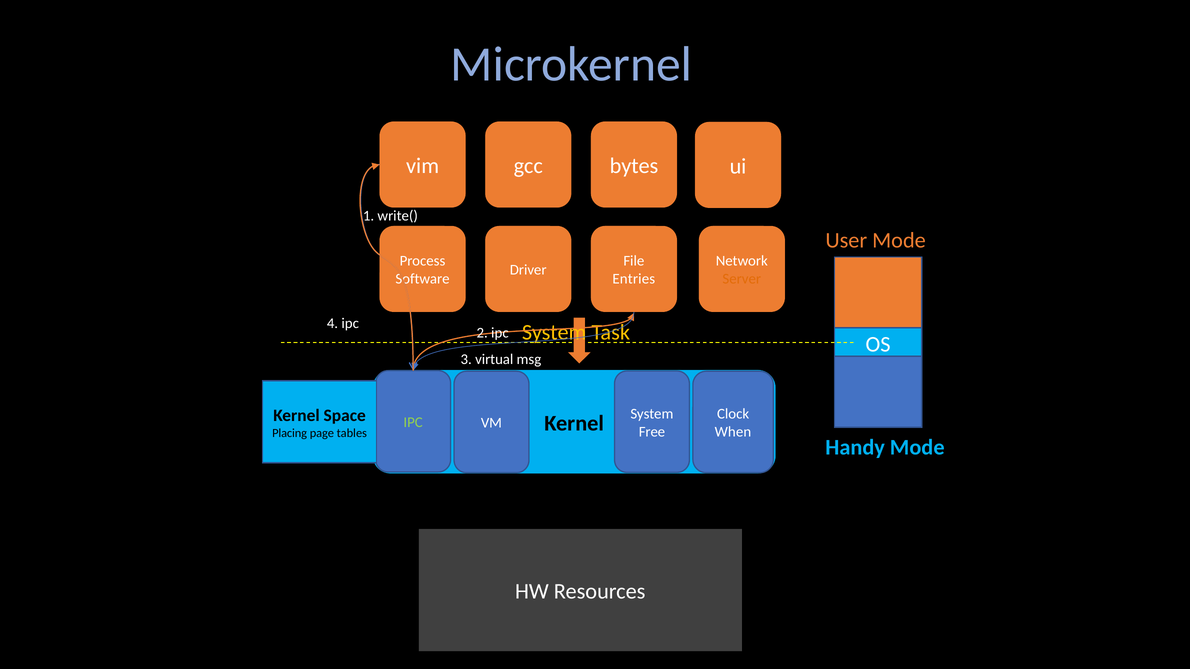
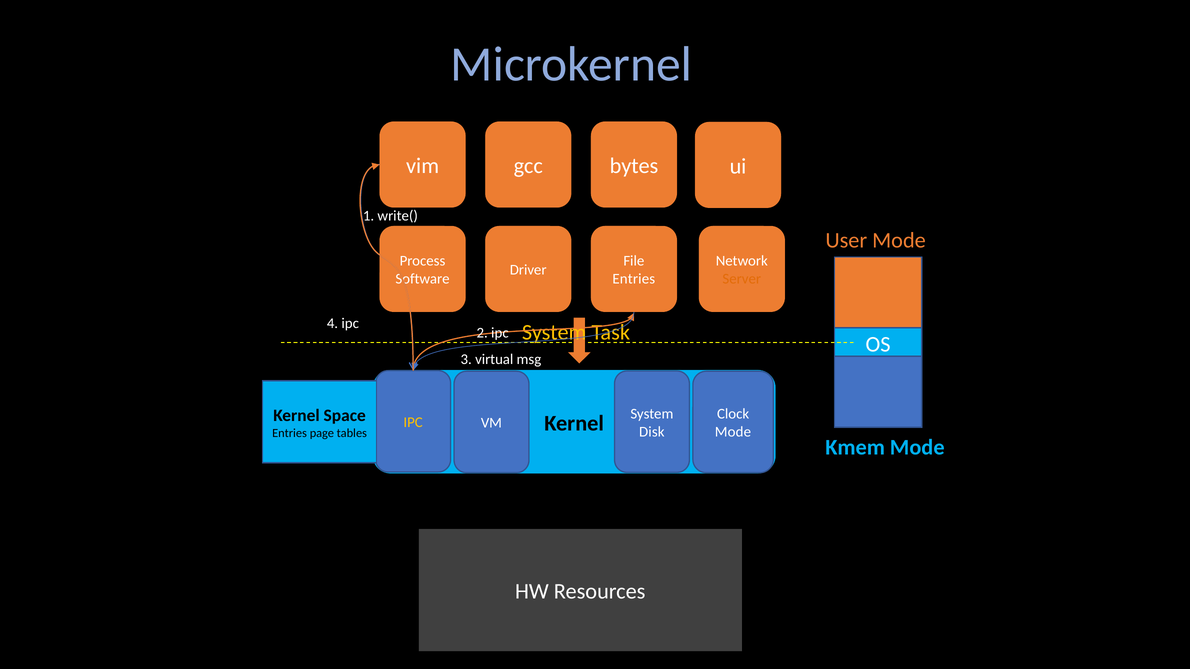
IPC colour: light green -> yellow (413, 423)
Free: Free -> Disk (652, 432)
When: When -> Mode (733, 432)
Placing: Placing -> Entries (290, 433)
Handy: Handy -> Kmem (855, 448)
